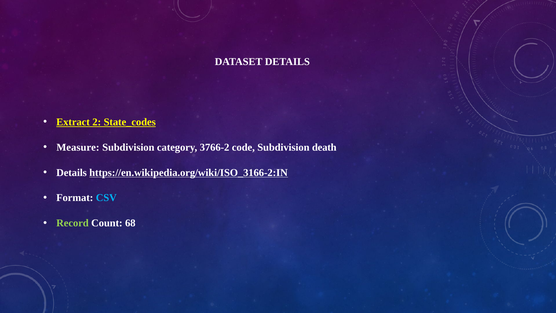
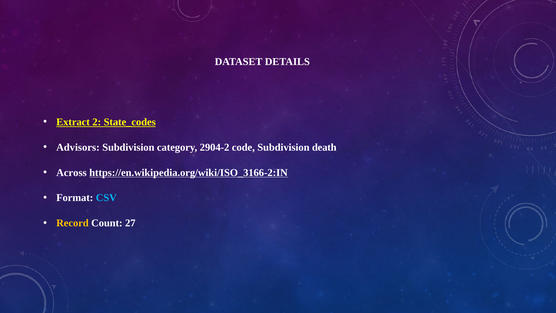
Measure: Measure -> Advisors (78, 147)
3766-2: 3766-2 -> 2904-2 (215, 147)
Details: Details -> Across (71, 172)
Record colour: light green -> yellow (72, 223)
68: 68 -> 27 (130, 223)
